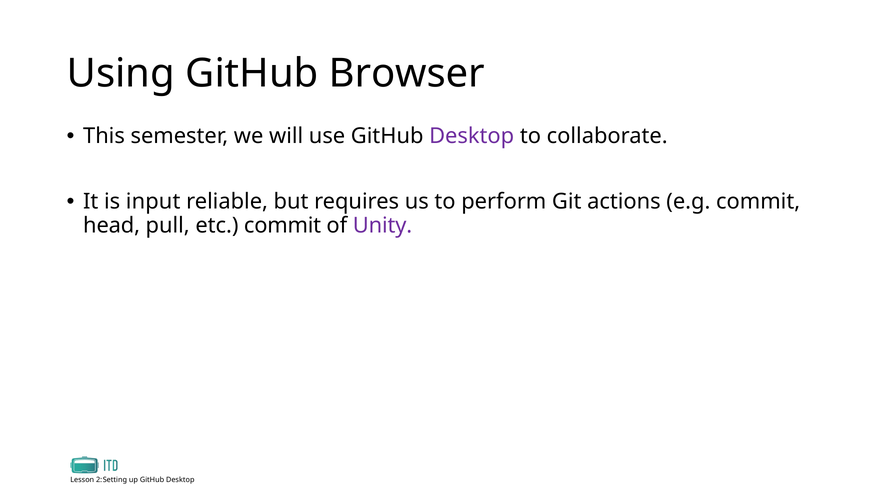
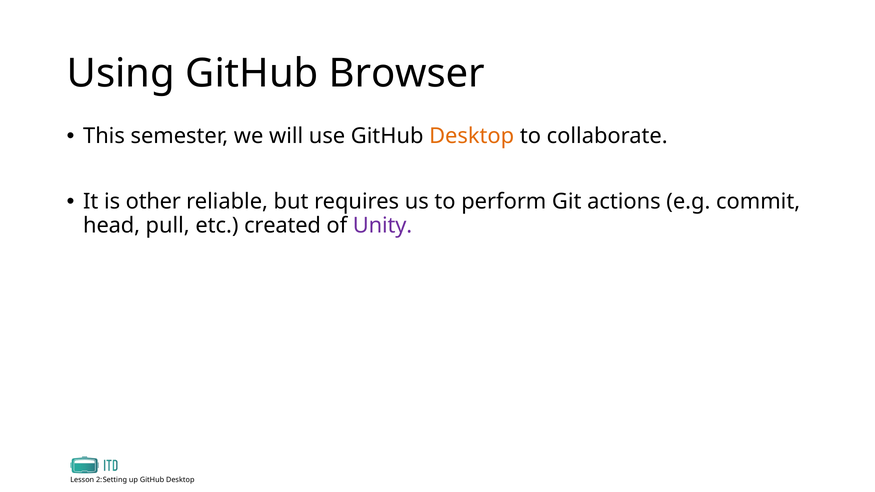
Desktop colour: purple -> orange (472, 136)
input: input -> other (153, 202)
etc commit: commit -> created (283, 225)
